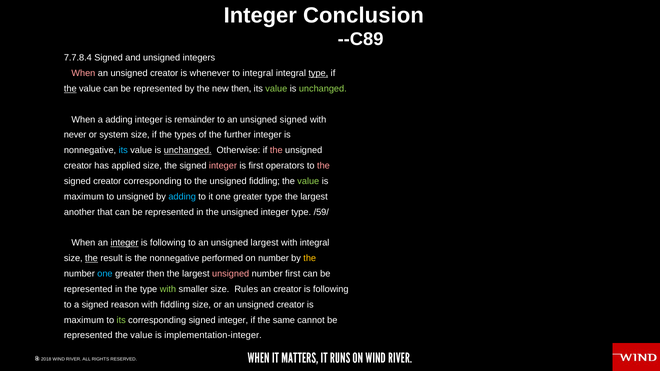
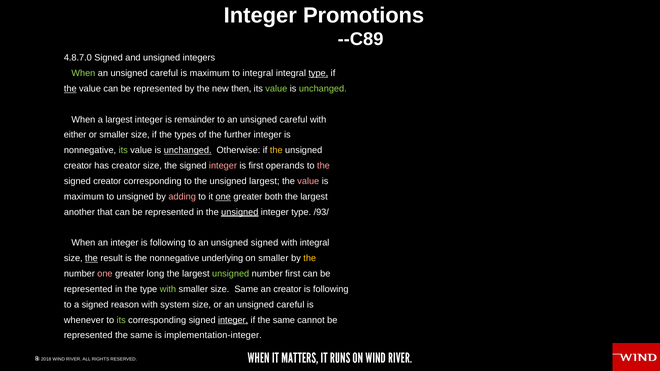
Conclusion: Conclusion -> Promotions (364, 15)
7.7.8.4: 7.7.8.4 -> 4.8.7.0 (78, 58)
When colour: pink -> light green (83, 73)
creator: creator -> careful (164, 73)
whenever: whenever -> maximum (210, 73)
a adding: adding -> largest (119, 120)
to an unsigned signed: signed -> careful (293, 120)
never: never -> either (75, 135)
or system: system -> smaller (114, 135)
its colour: light blue -> light green (123, 150)
the colour: pink -> yellow (276, 150)
has applied: applied -> creator (126, 166)
operators: operators -> operands (285, 166)
unsigned fiddling: fiddling -> largest (264, 181)
value colour: light green -> pink (308, 181)
adding colour: light blue -> pink (182, 197)
one underline: none -> present (223, 197)
greater type: type -> both (274, 197)
unsigned underline: none -> present (240, 212)
/59/: /59/ -> /93/ (321, 212)
integer underline: present -> none (125, 243)
unsigned largest: largest -> signed (265, 243)
performed: performed -> underlying (222, 259)
on number: number -> smaller (273, 259)
one colour: light blue -> pink (105, 274)
greater then: then -> long (155, 274)
unsigned colour: pink -> light green (231, 274)
size Rules: Rules -> Same (246, 289)
with fiddling: fiddling -> system (175, 305)
or an unsigned creator: creator -> careful (290, 305)
maximum: maximum -> whenever (84, 320)
integer underline: none -> present (233, 320)
represented the value: value -> same (142, 336)
